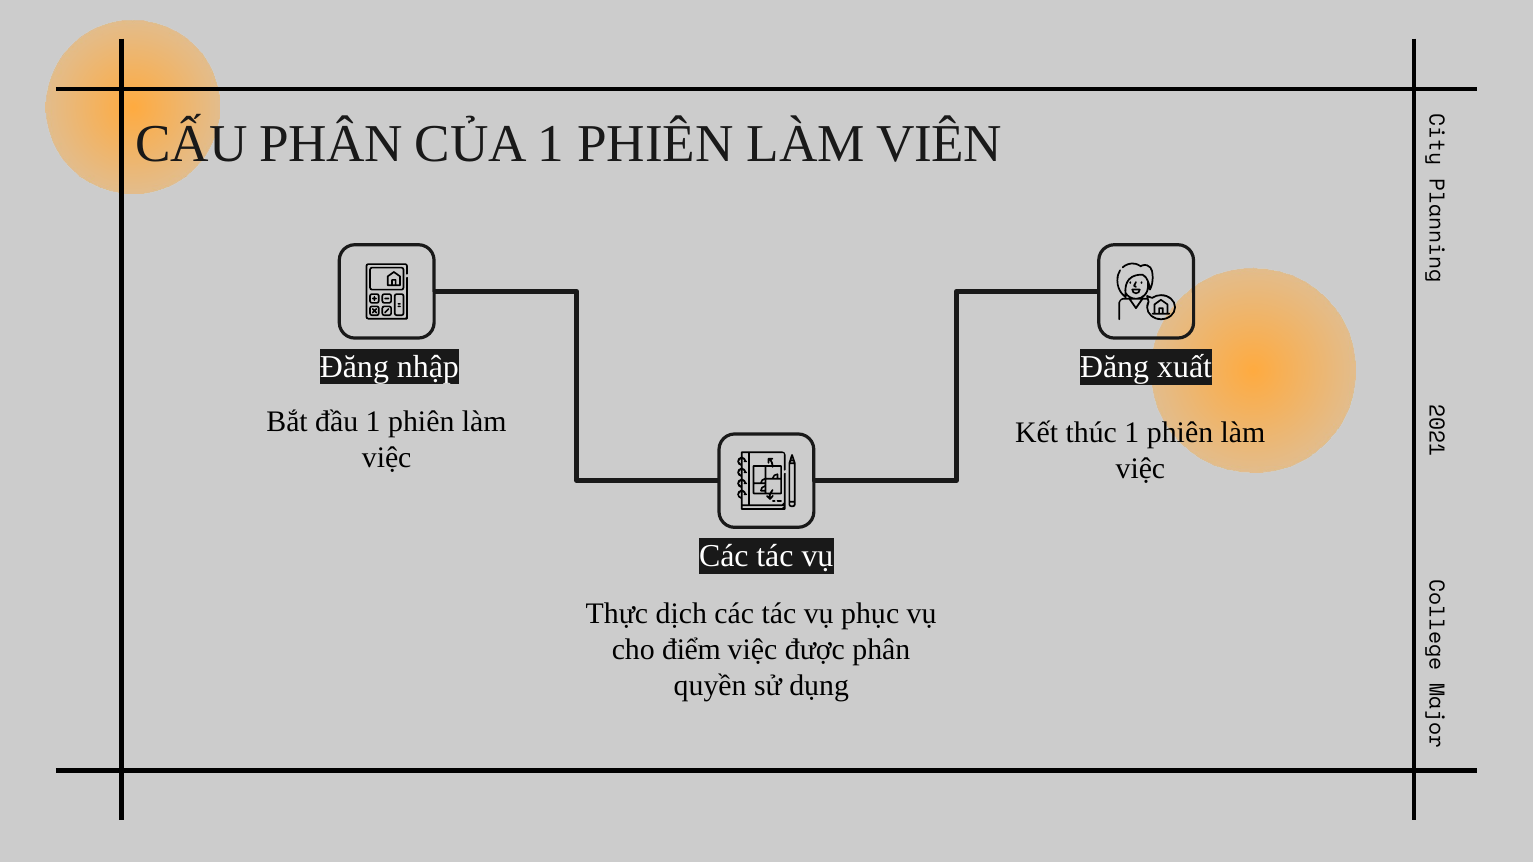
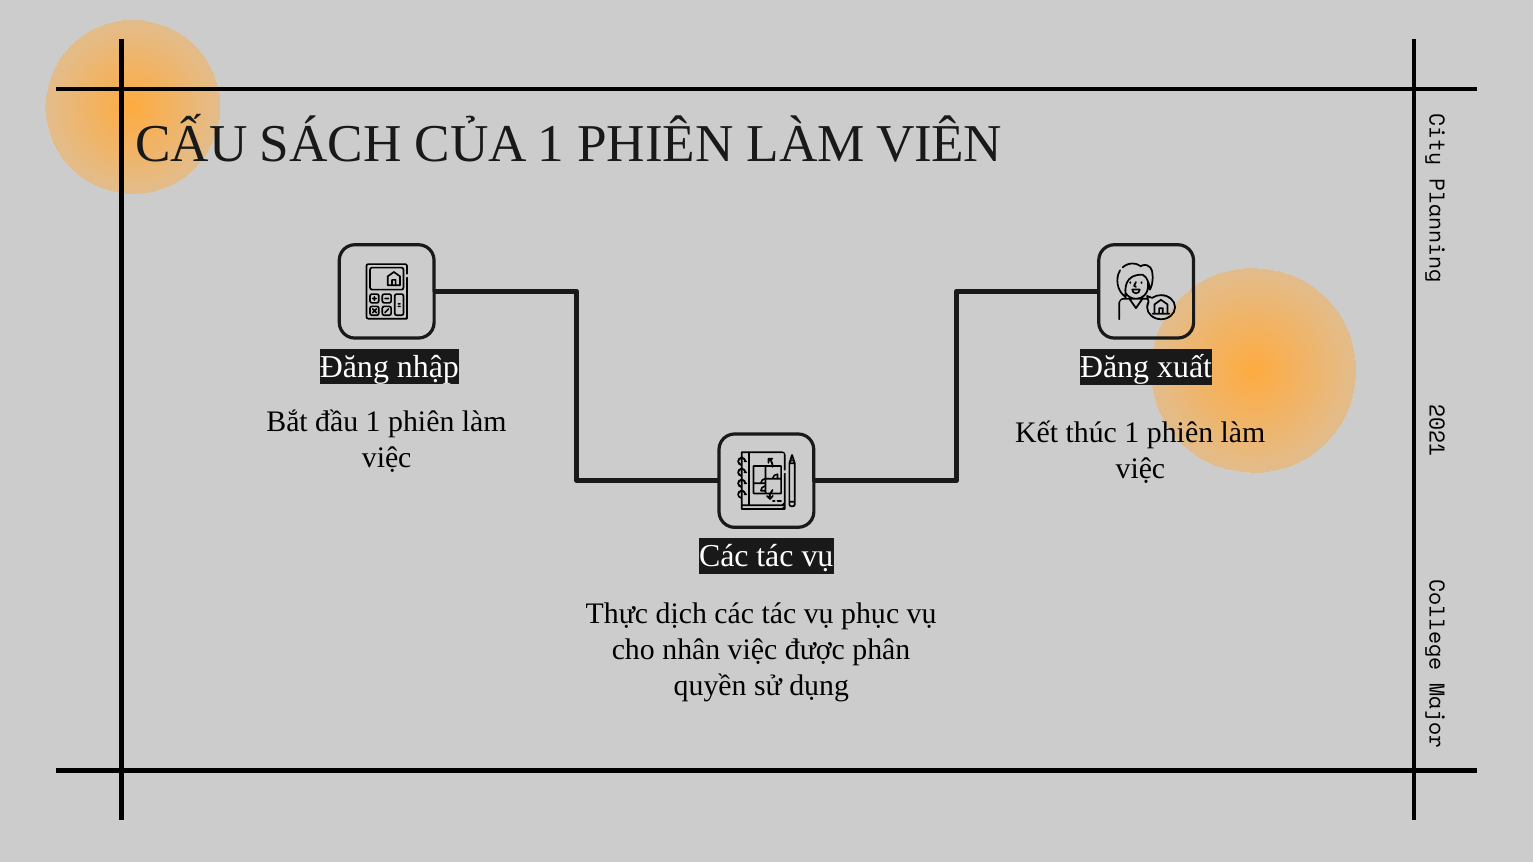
CẤU PHÂN: PHÂN -> SÁCH (331, 144)
điểm: điểm -> nhân (691, 650)
